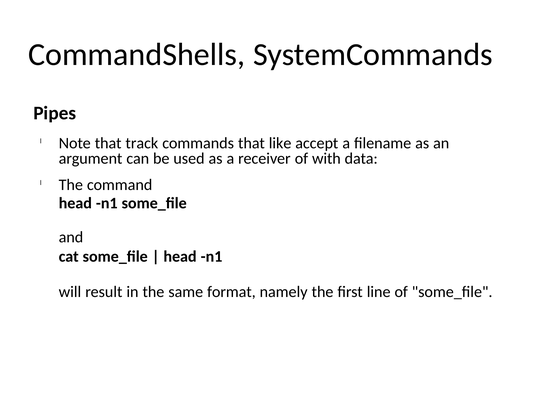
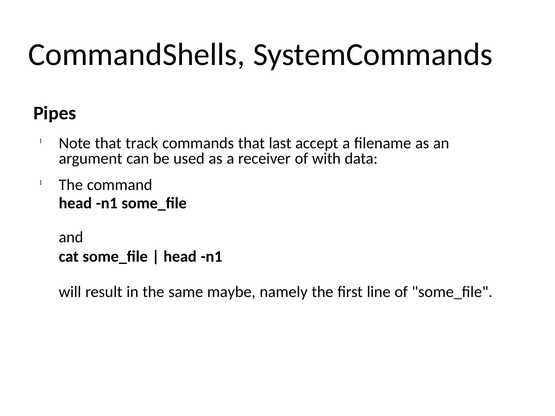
like: like -> last (280, 143)
format: format -> maybe (231, 292)
